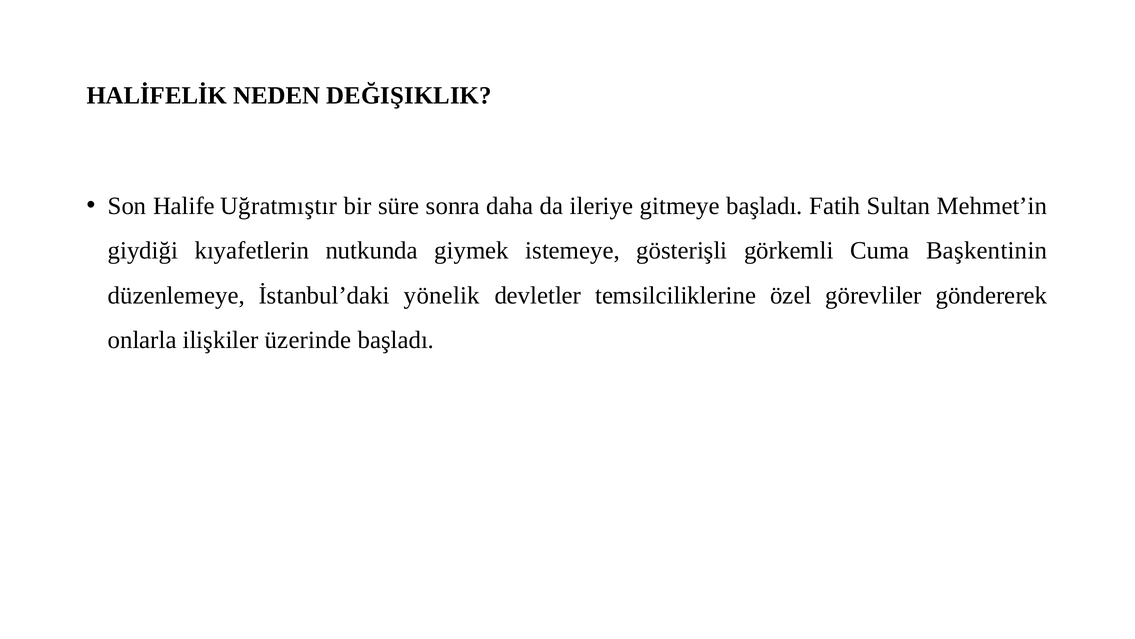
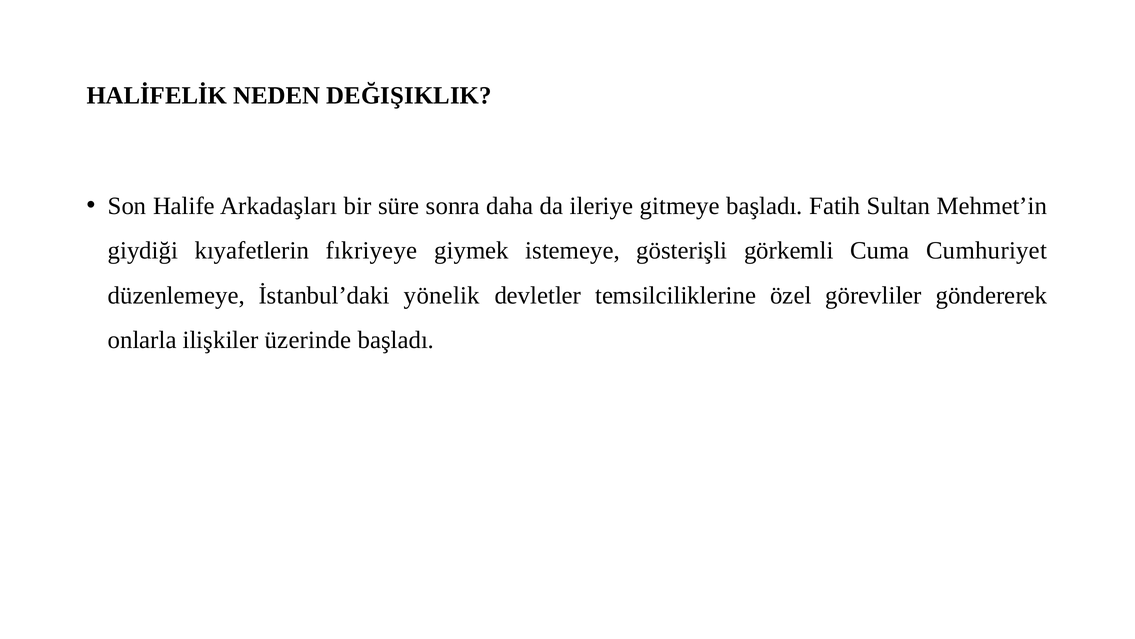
Uğratmıştır: Uğratmıştır -> Arkadaşları (279, 206)
nutkunda: nutkunda -> fıkriyeye (372, 250)
Başkentinin: Başkentinin -> Cumhuriyet (987, 250)
